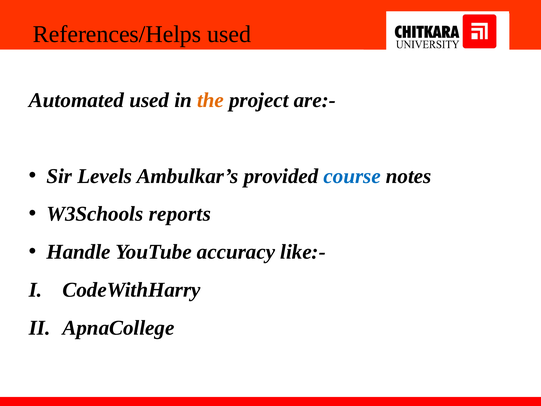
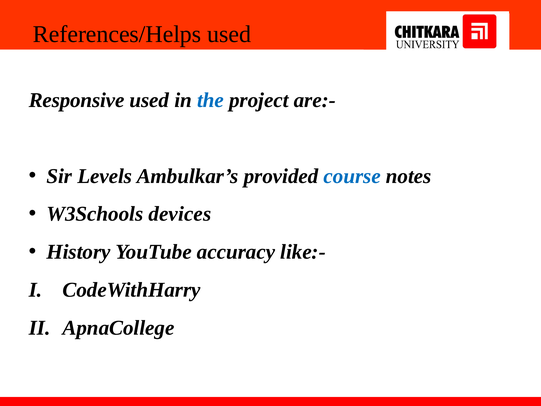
Automated: Automated -> Responsive (77, 100)
the colour: orange -> blue (211, 100)
reports: reports -> devices (180, 214)
Handle: Handle -> History (79, 252)
